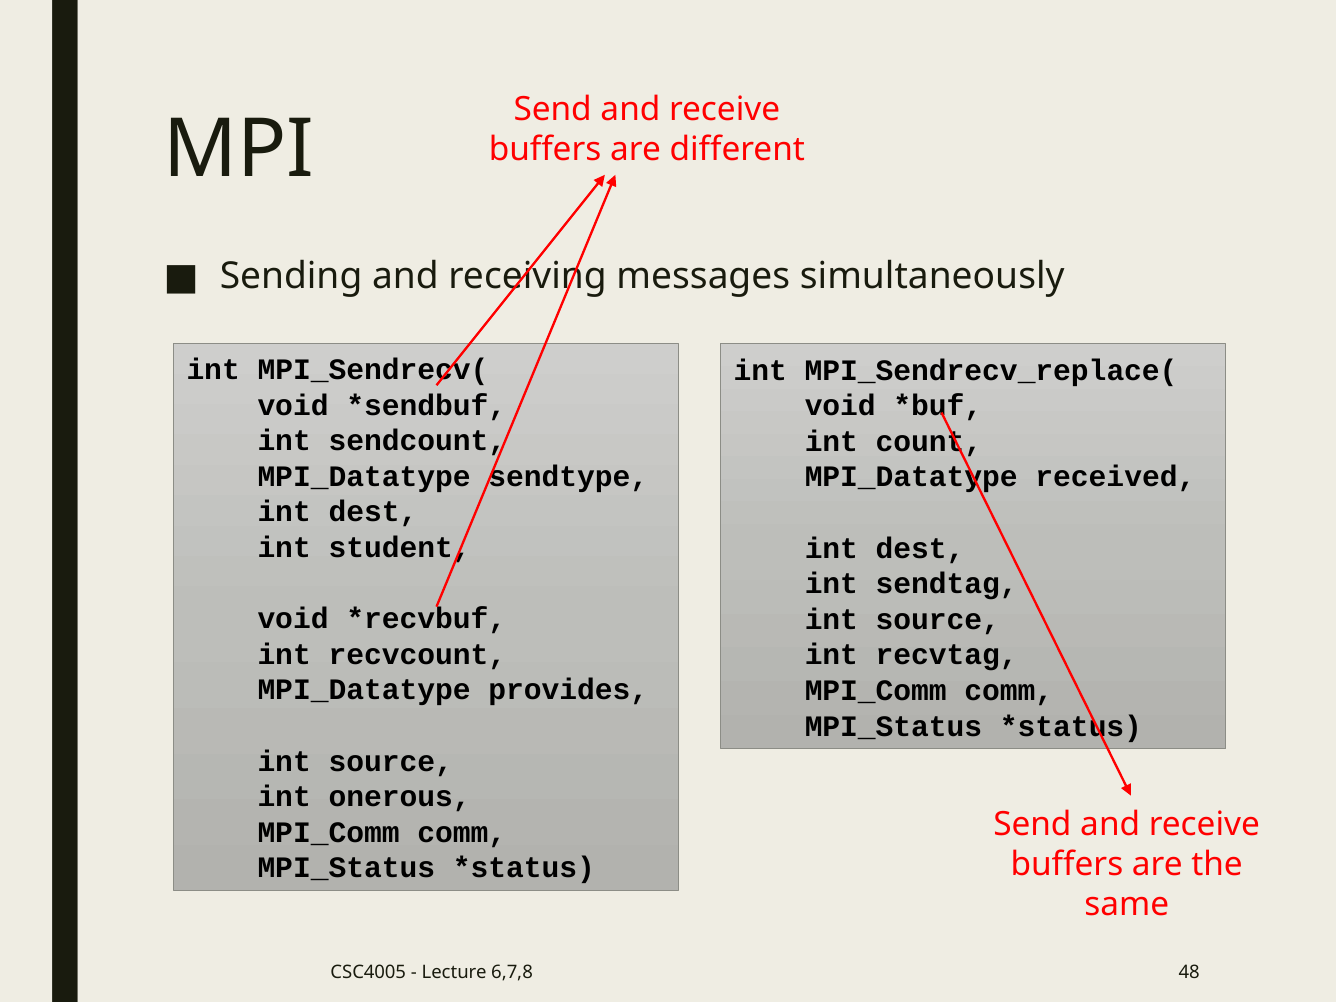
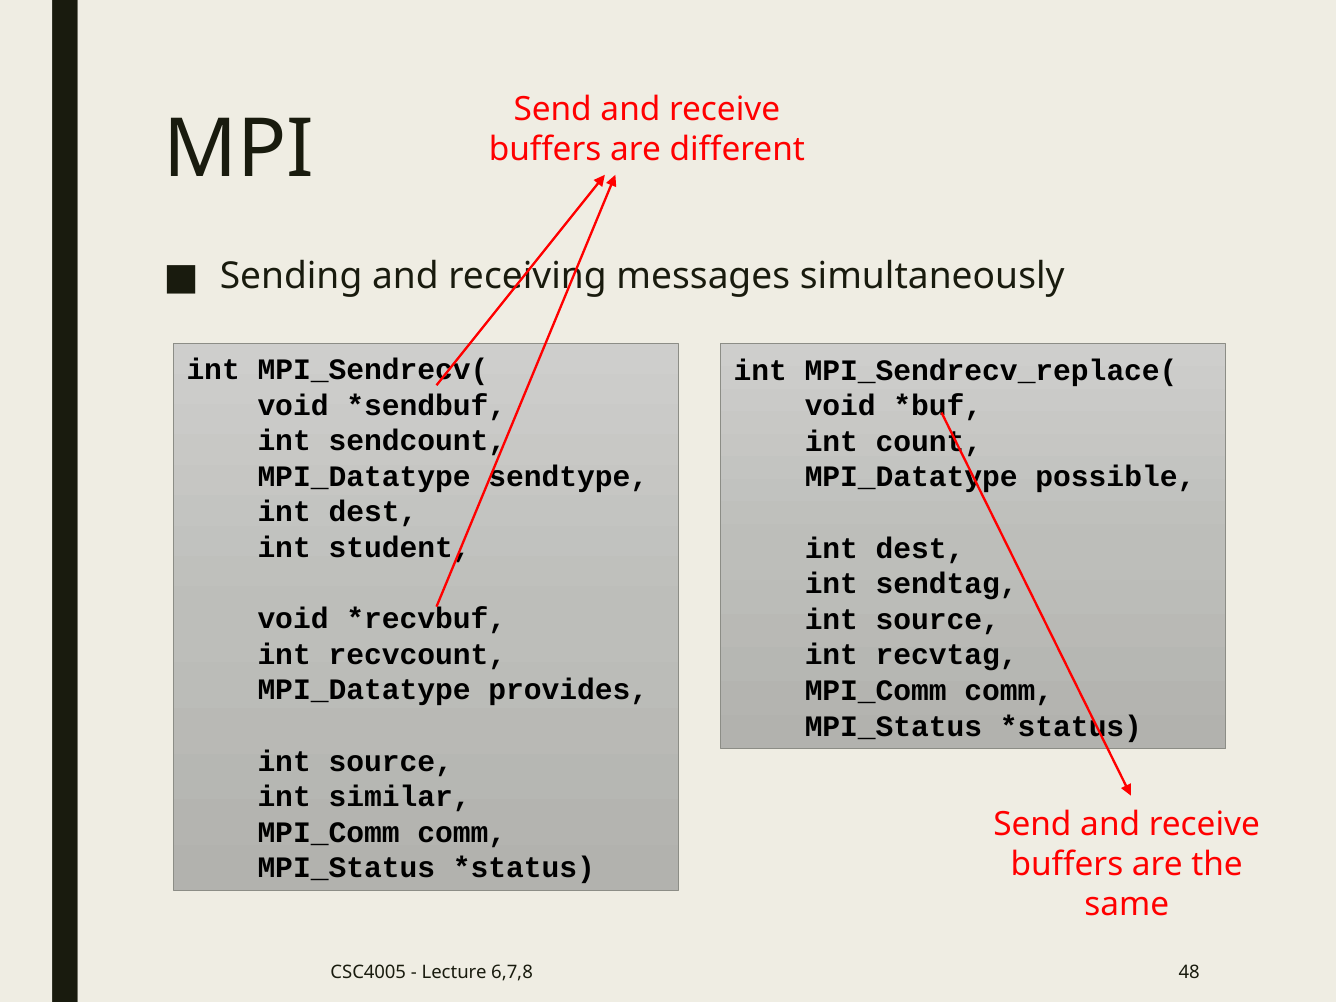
received: received -> possible (1115, 477)
onerous: onerous -> similar (400, 797)
